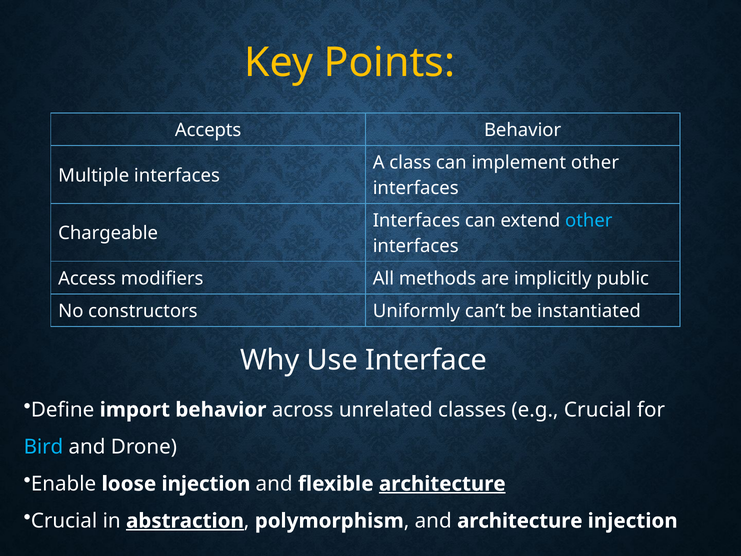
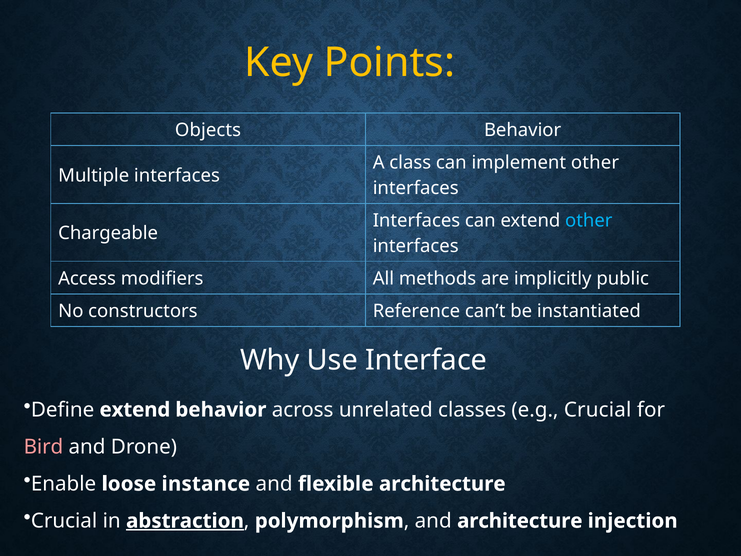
Accepts: Accepts -> Objects (208, 130)
Uniformly: Uniformly -> Reference (416, 311)
Define import: import -> extend (135, 410)
Bird colour: light blue -> pink (43, 447)
loose injection: injection -> instance (206, 484)
architecture underline: present -> none (442, 484)
